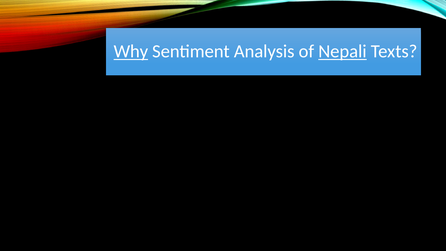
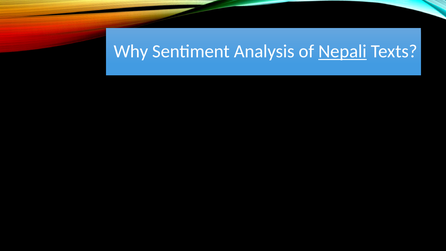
Why underline: present -> none (131, 51)
